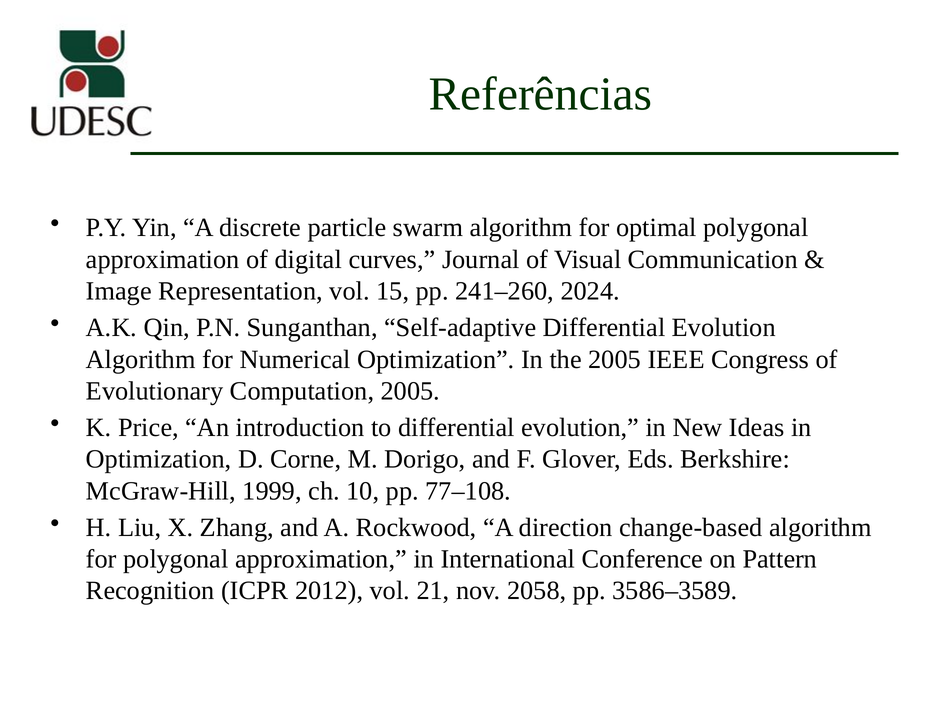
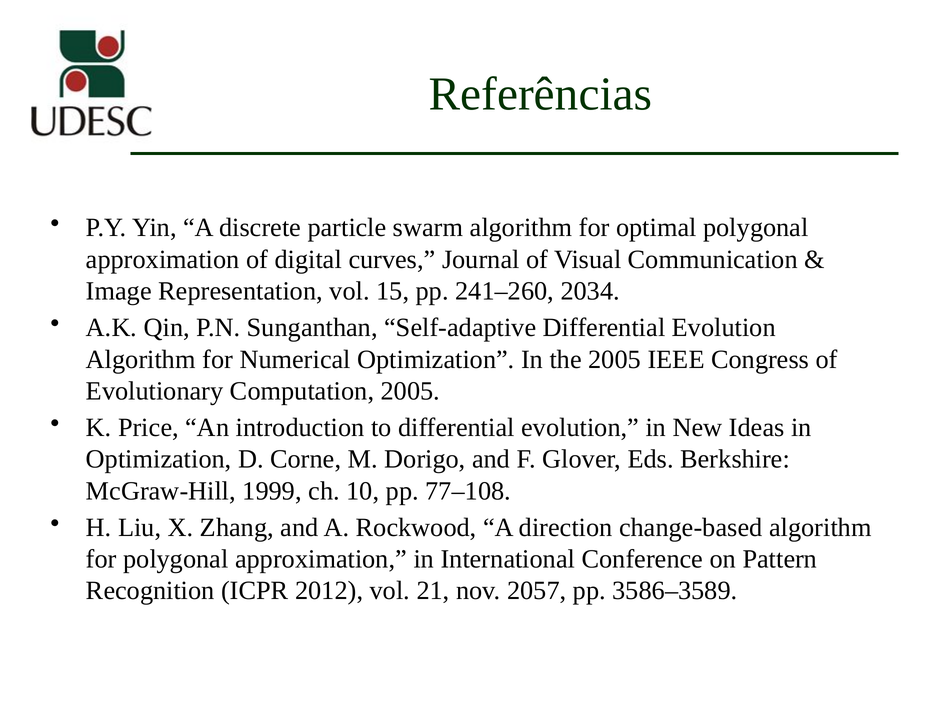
2024: 2024 -> 2034 (590, 291)
2058: 2058 -> 2057 (537, 591)
